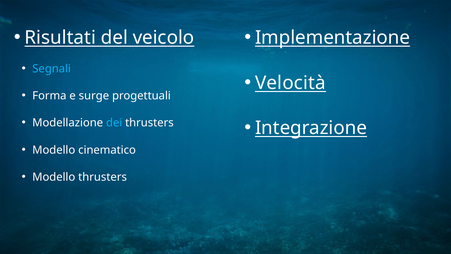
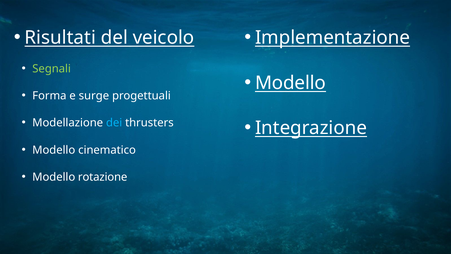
Segnali colour: light blue -> light green (52, 69)
Velocità: Velocità -> Modello (291, 83)
Modello thrusters: thrusters -> rotazione (103, 177)
